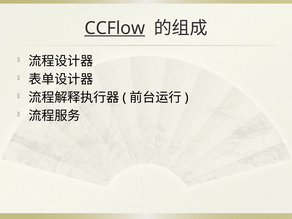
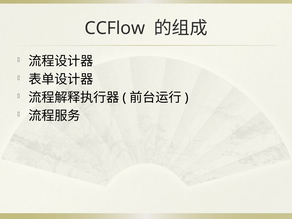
CCFlow underline: present -> none (115, 28)
